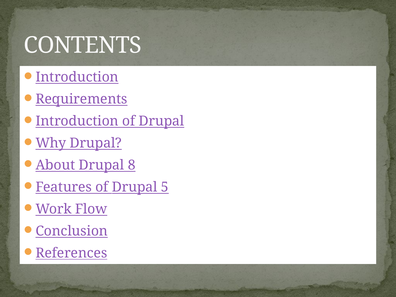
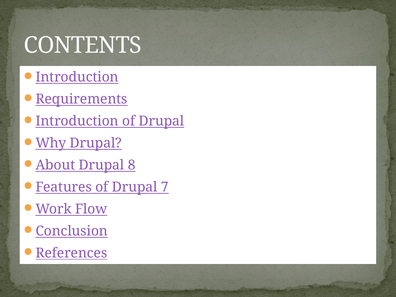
5: 5 -> 7 (165, 187)
